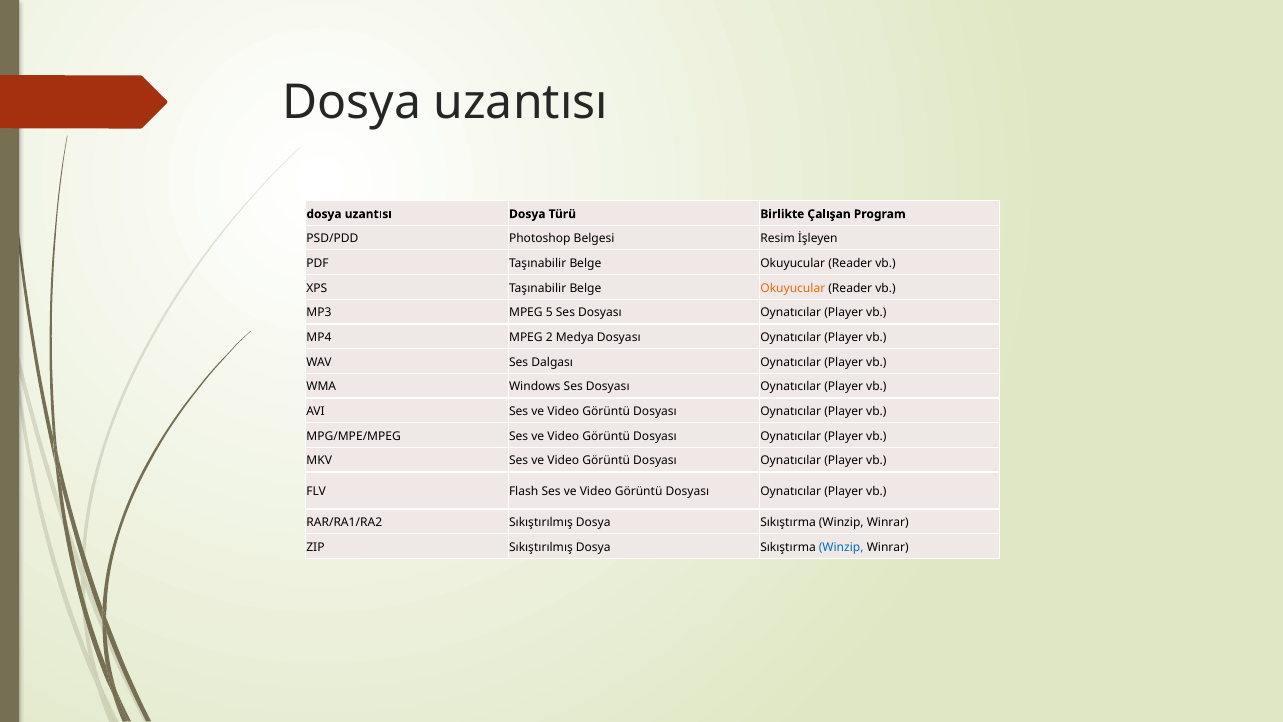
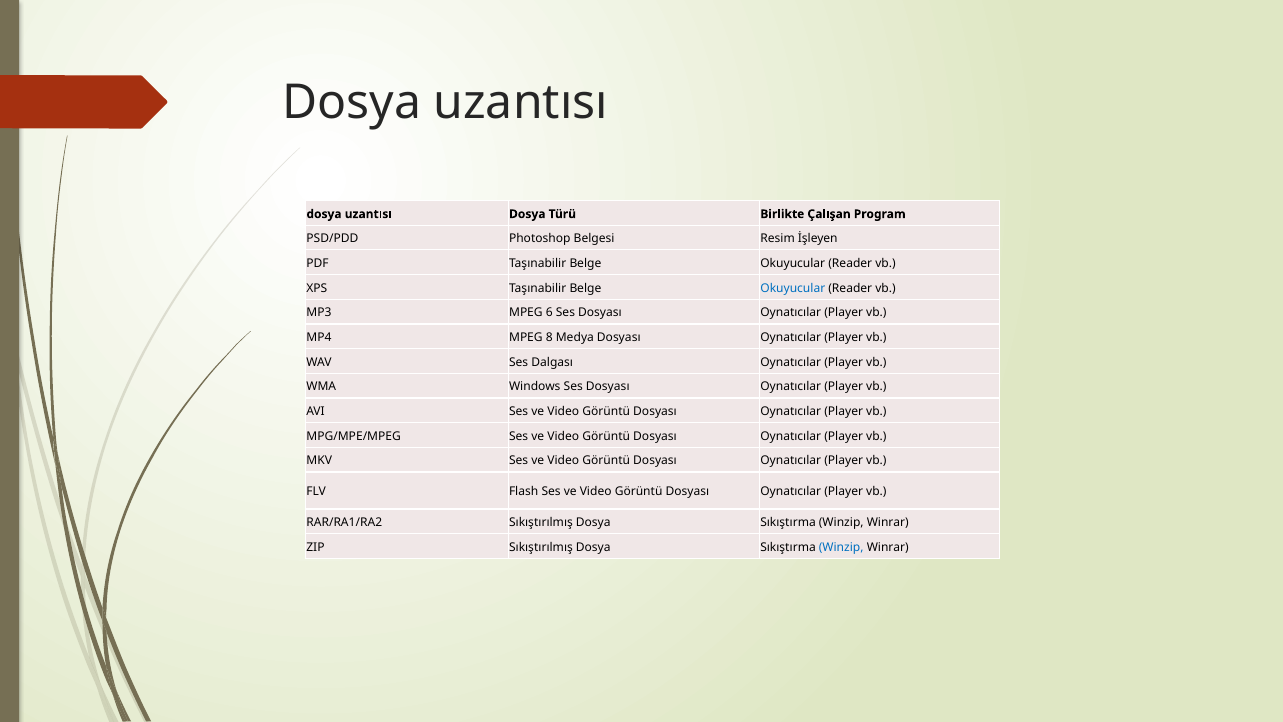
Okuyucular colour: orange -> blue (793, 288)
5: 5 -> 6 (549, 313)
2: 2 -> 8 (549, 337)
